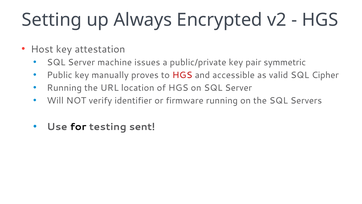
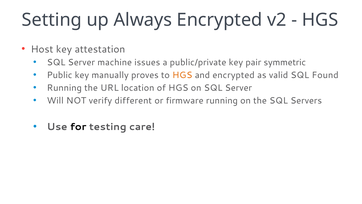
HGS colour: red -> orange (182, 75)
and accessible: accessible -> encrypted (234, 75)
Cipher: Cipher -> Found (325, 75)
identifier: identifier -> different (133, 100)
sent: sent -> care (142, 127)
